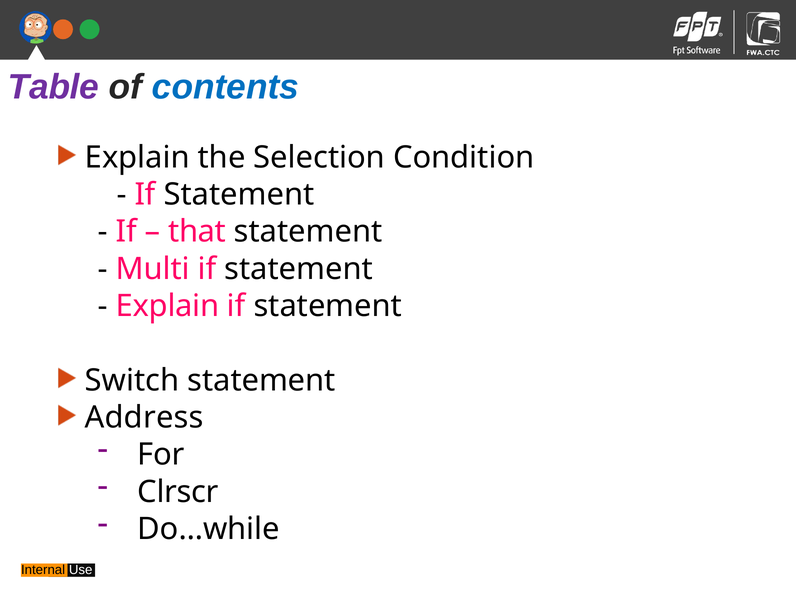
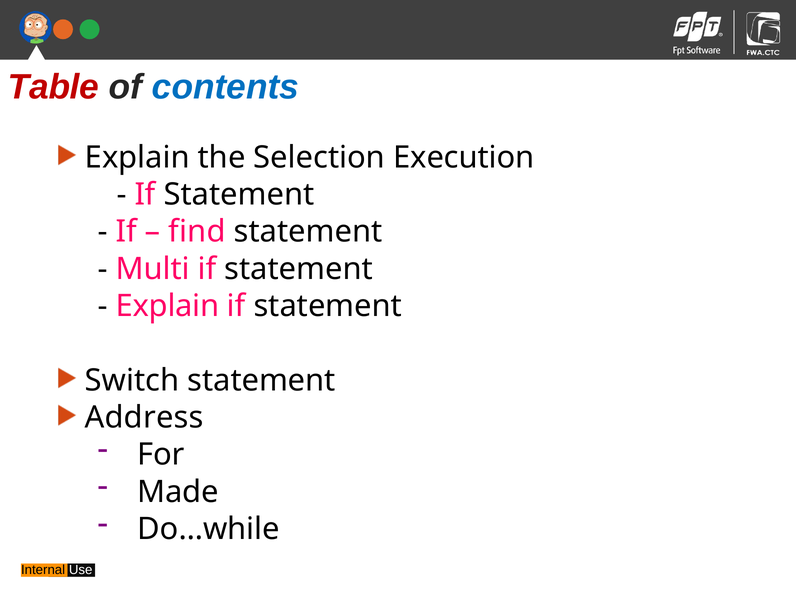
Table colour: purple -> red (53, 87)
Condition: Condition -> Execution (464, 157)
that: that -> find (197, 232)
Clrscr: Clrscr -> Made (178, 492)
